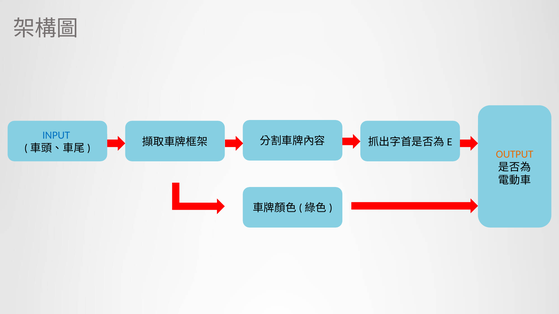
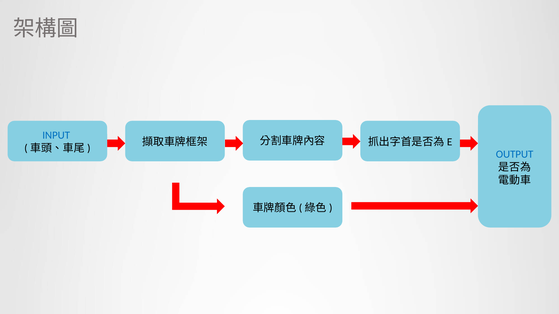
OUTPUT colour: orange -> blue (515, 154)
